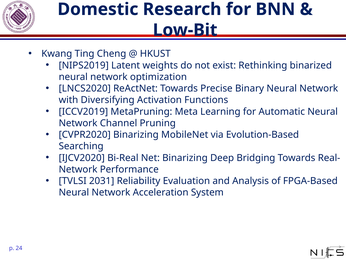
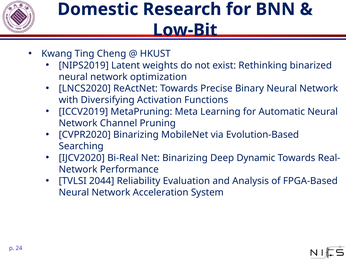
Bridging: Bridging -> Dynamic (256, 158)
2031: 2031 -> 2044 (102, 181)
